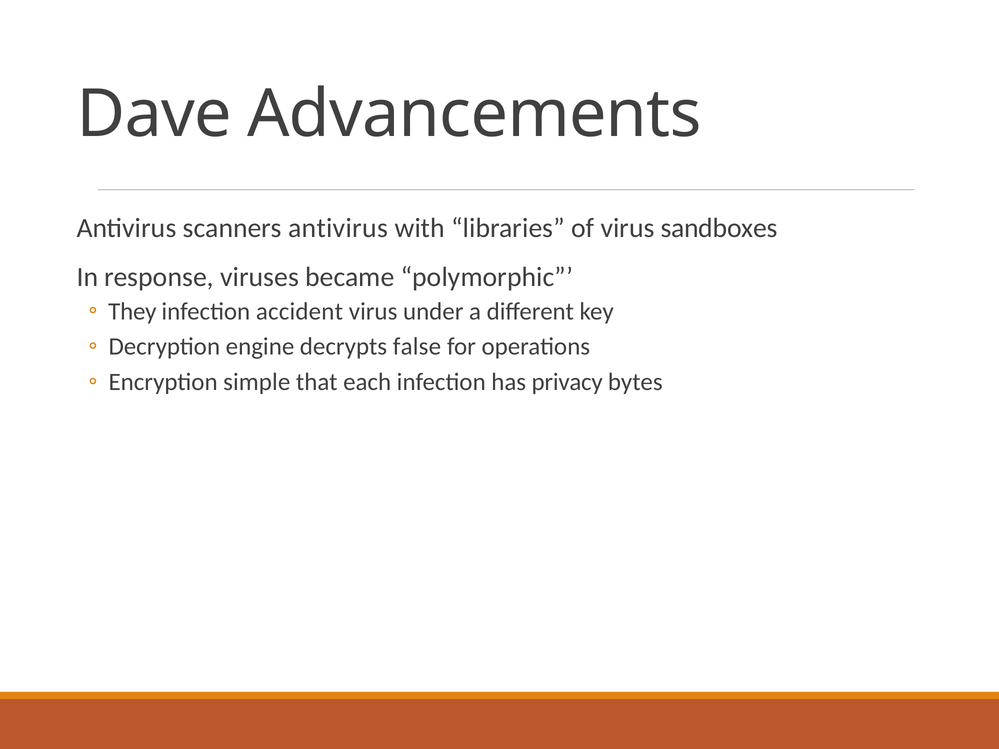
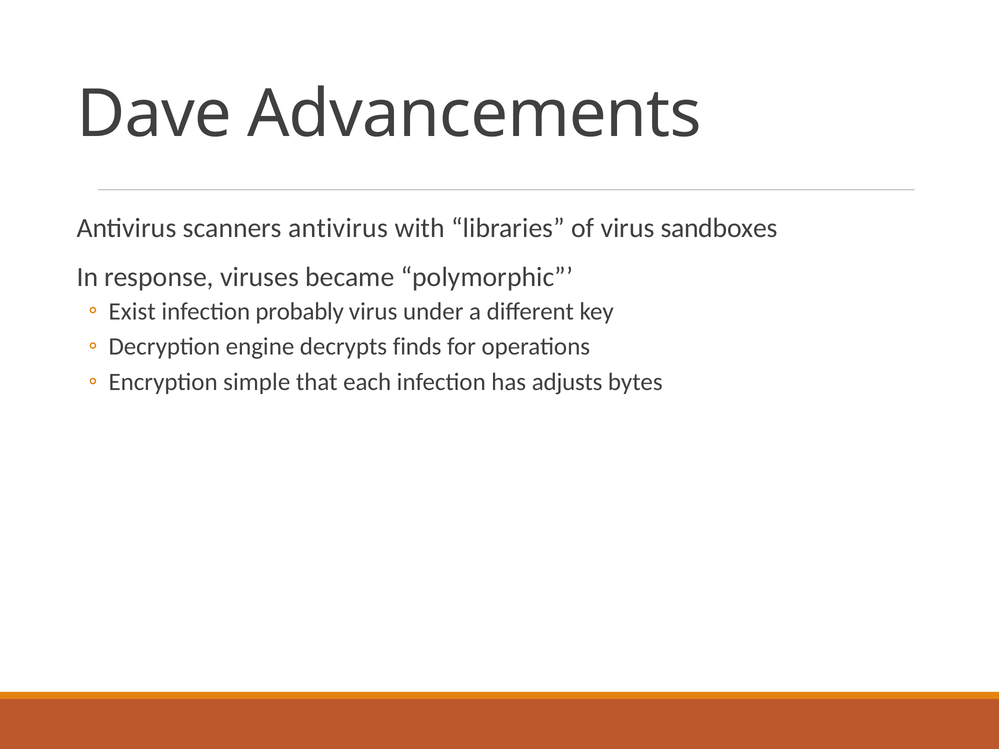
They: They -> Exist (132, 311)
accident: accident -> probably (300, 311)
false: false -> finds (417, 347)
privacy: privacy -> adjusts (567, 382)
